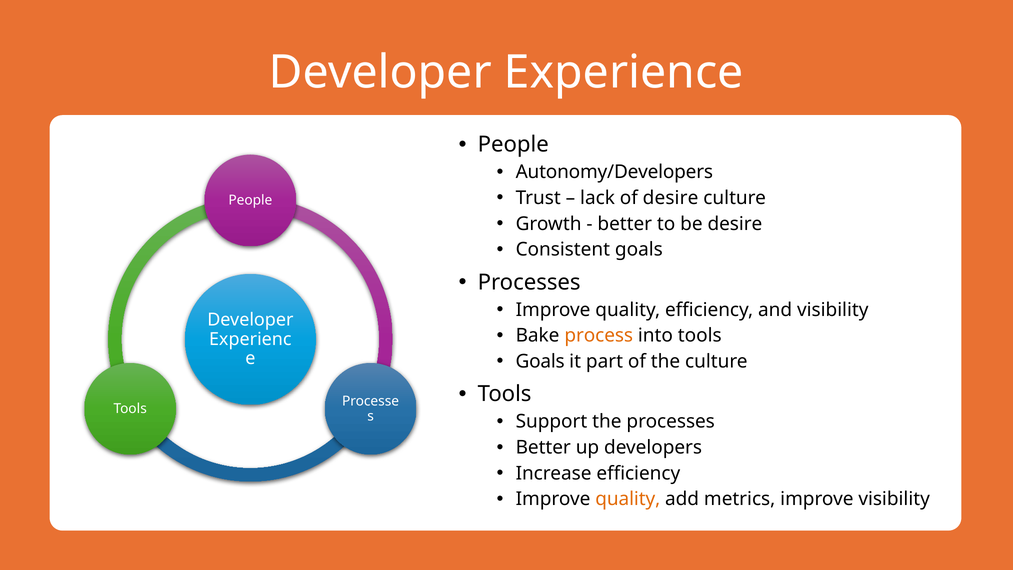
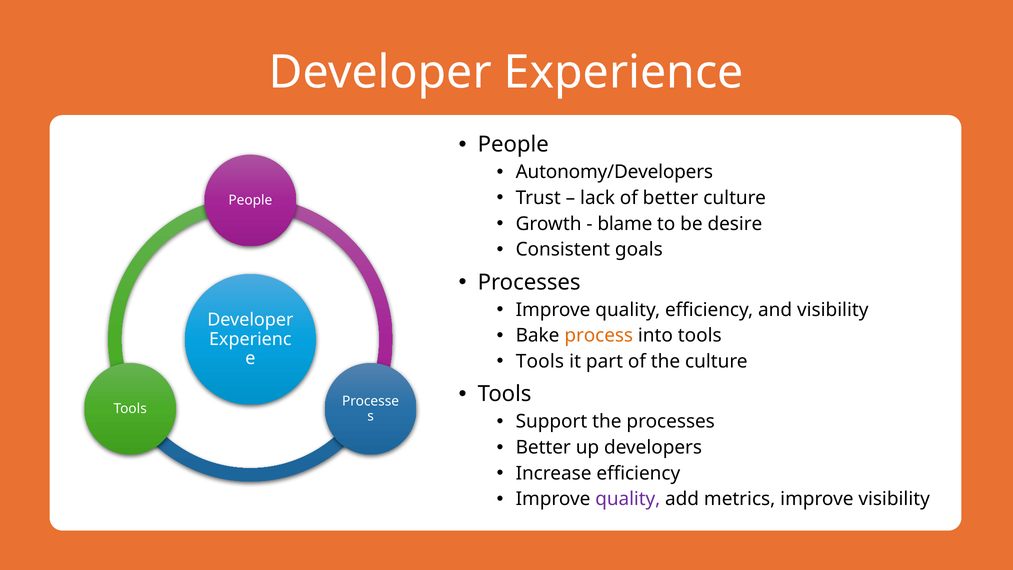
of desire: desire -> better (671, 198)
better: better -> blame (625, 224)
Goals: Goals -> Tools (540, 361)
quality colour: orange -> purple (628, 499)
